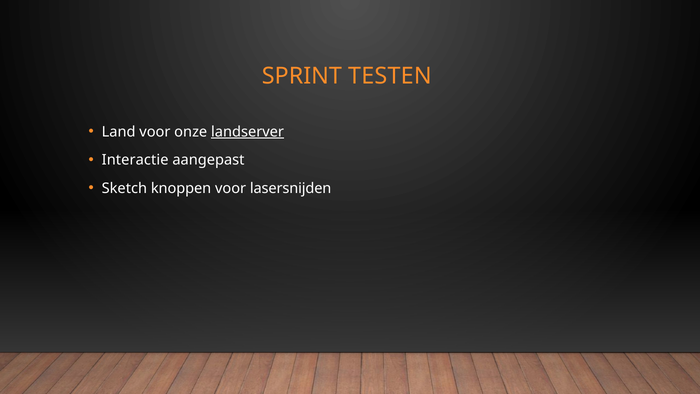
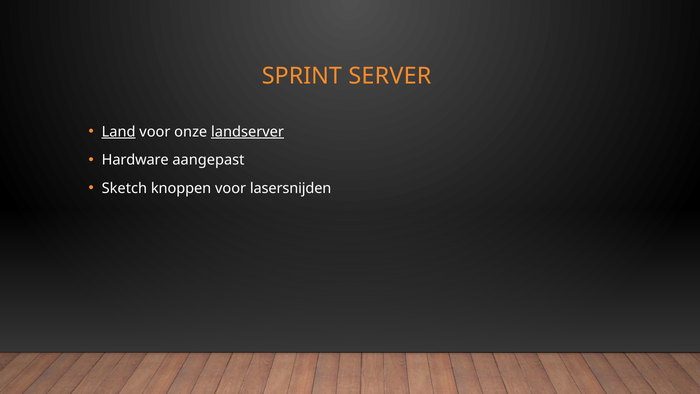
TESTEN: TESTEN -> SERVER (390, 76)
Land underline: none -> present (119, 132)
Interactie: Interactie -> Hardware (135, 160)
